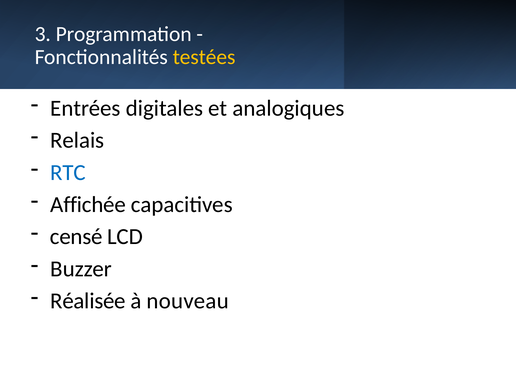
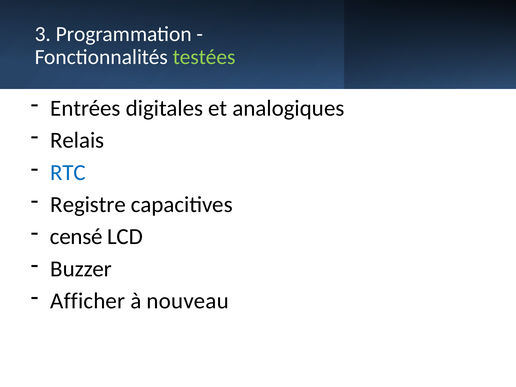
testées colour: yellow -> light green (204, 57)
Affichée: Affichée -> Registre (88, 205)
Réalisée: Réalisée -> Afficher (88, 301)
